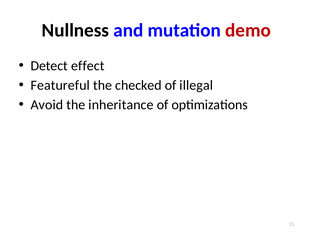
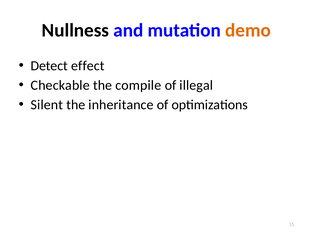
demo colour: red -> orange (248, 30)
Featureful: Featureful -> Checkable (60, 85)
checked: checked -> compile (138, 85)
Avoid: Avoid -> Silent (47, 105)
